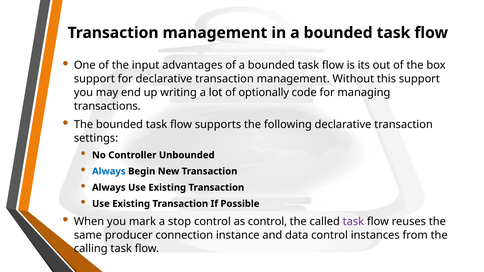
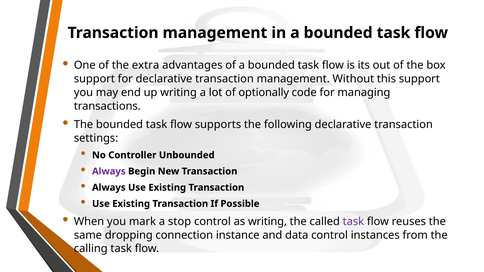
input: input -> extra (146, 65)
Always colour: blue -> purple (109, 171)
as control: control -> writing (267, 222)
producer: producer -> dropping (129, 235)
